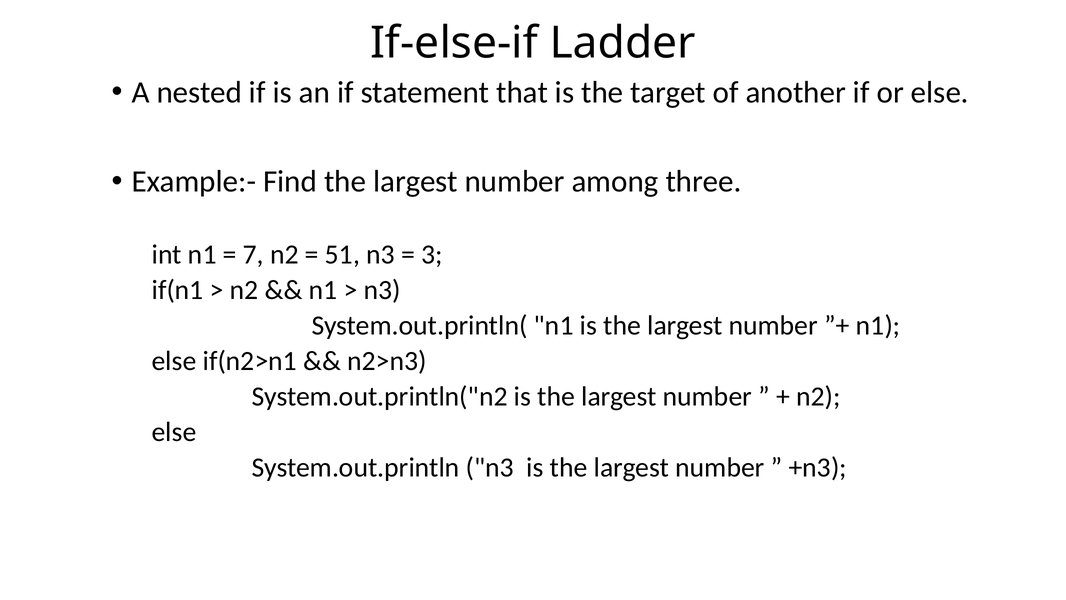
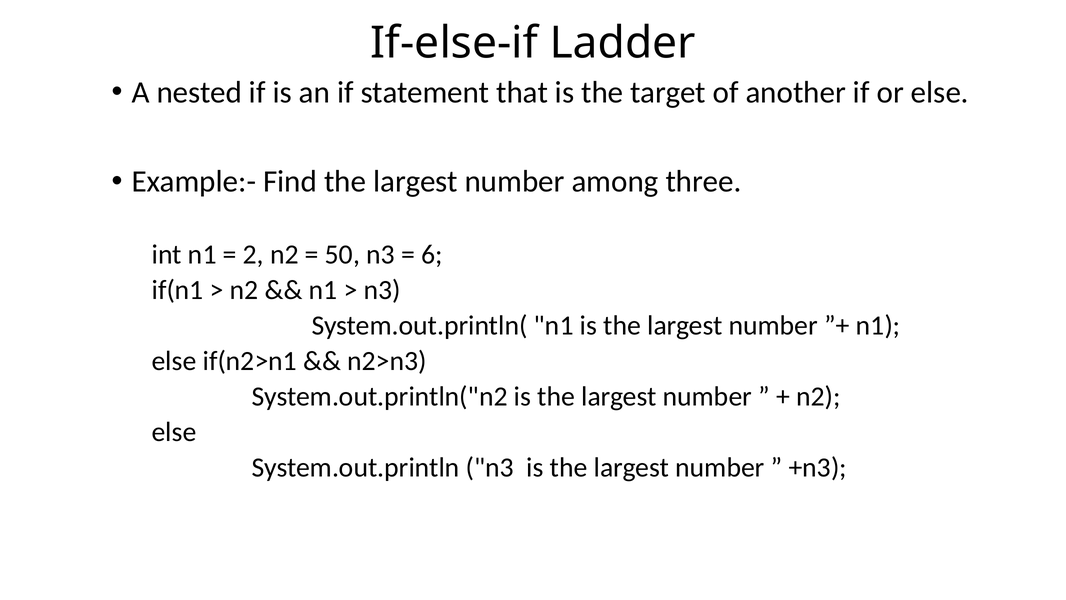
7: 7 -> 2 (253, 254)
51: 51 -> 50 (342, 254)
3: 3 -> 6 (432, 254)
